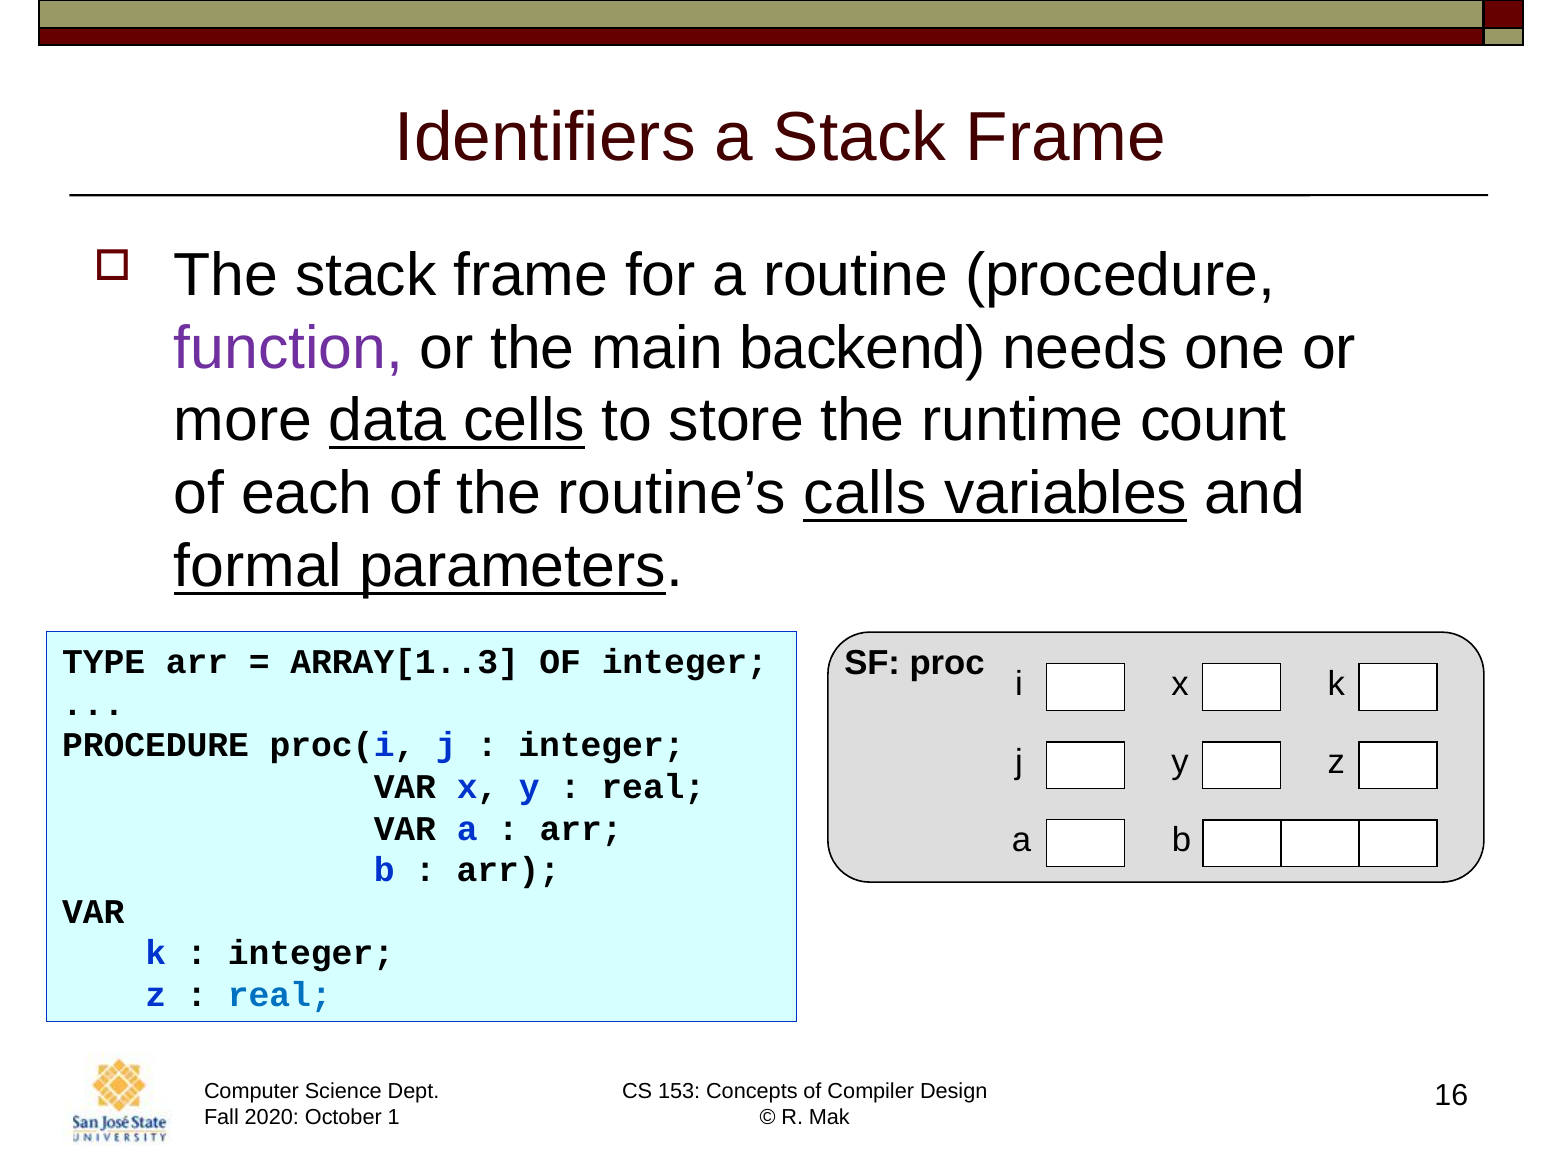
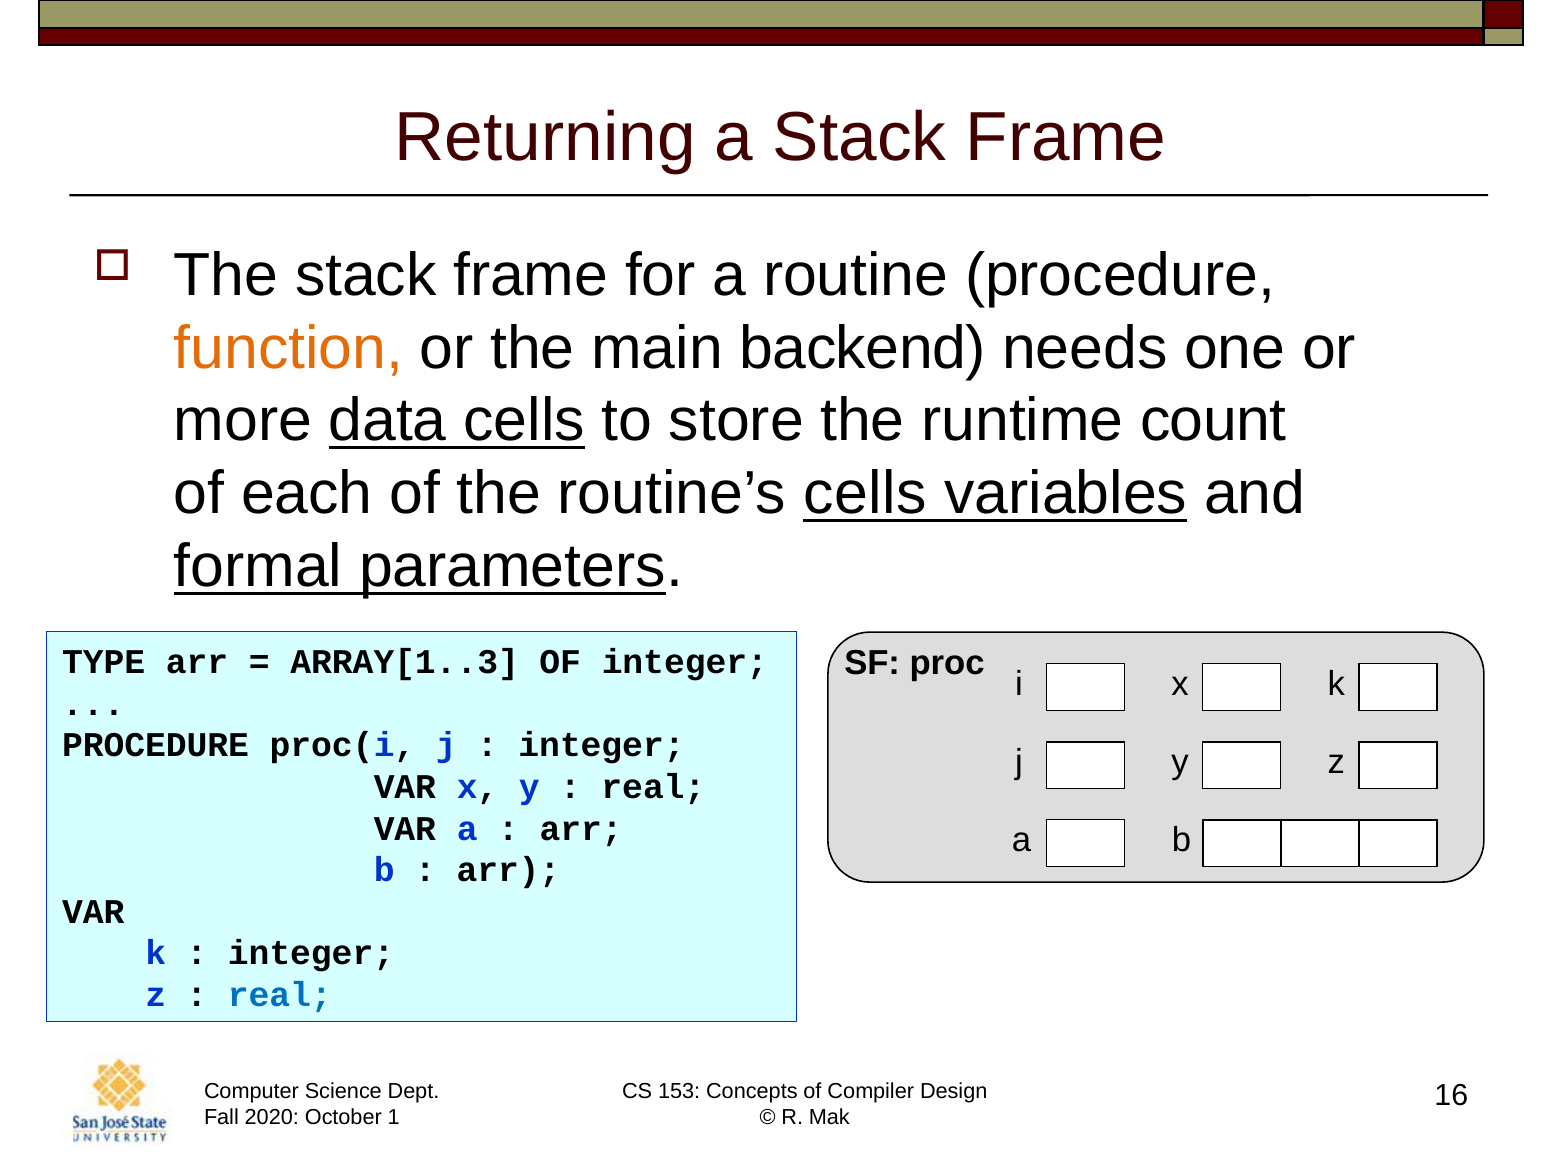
Identifiers: Identifiers -> Returning (545, 138)
function colour: purple -> orange (288, 348)
routine’s calls: calls -> cells (865, 494)
